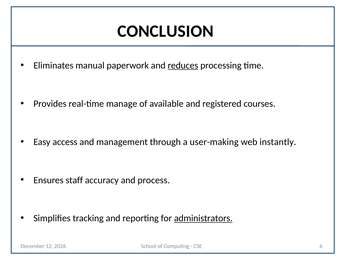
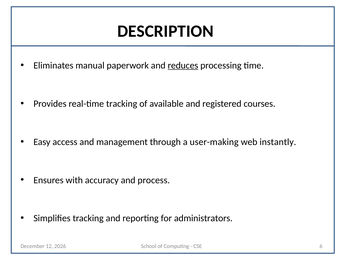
CONCLUSION: CONCLUSION -> DESCRIPTION (165, 31)
real-time manage: manage -> tracking (122, 103)
staff: staff -> with (74, 180)
administrators underline: present -> none (203, 218)
